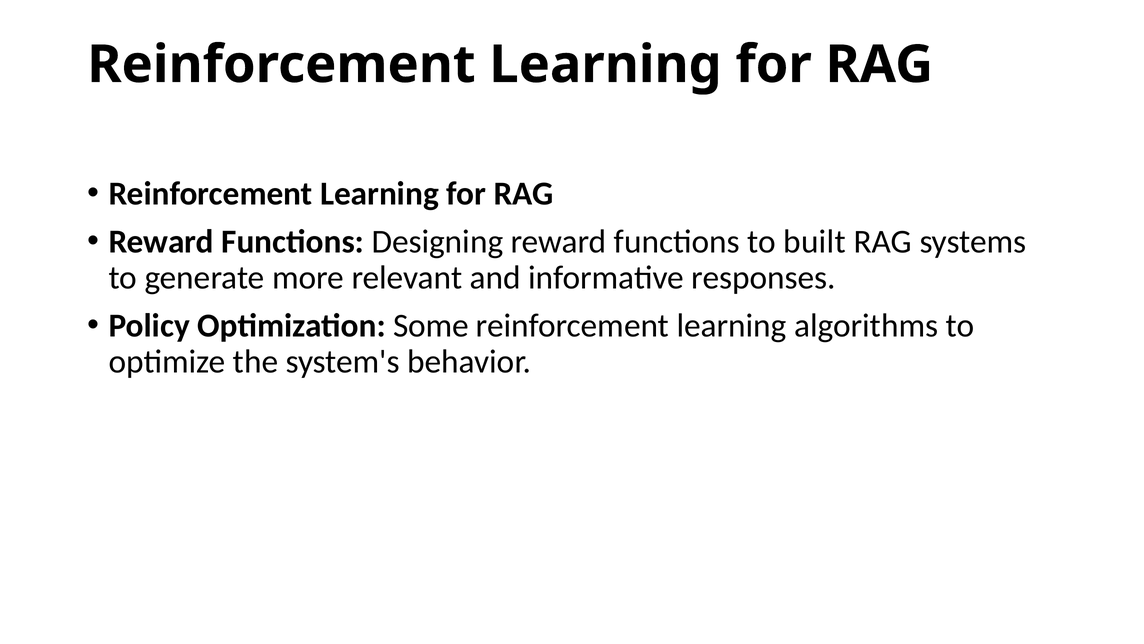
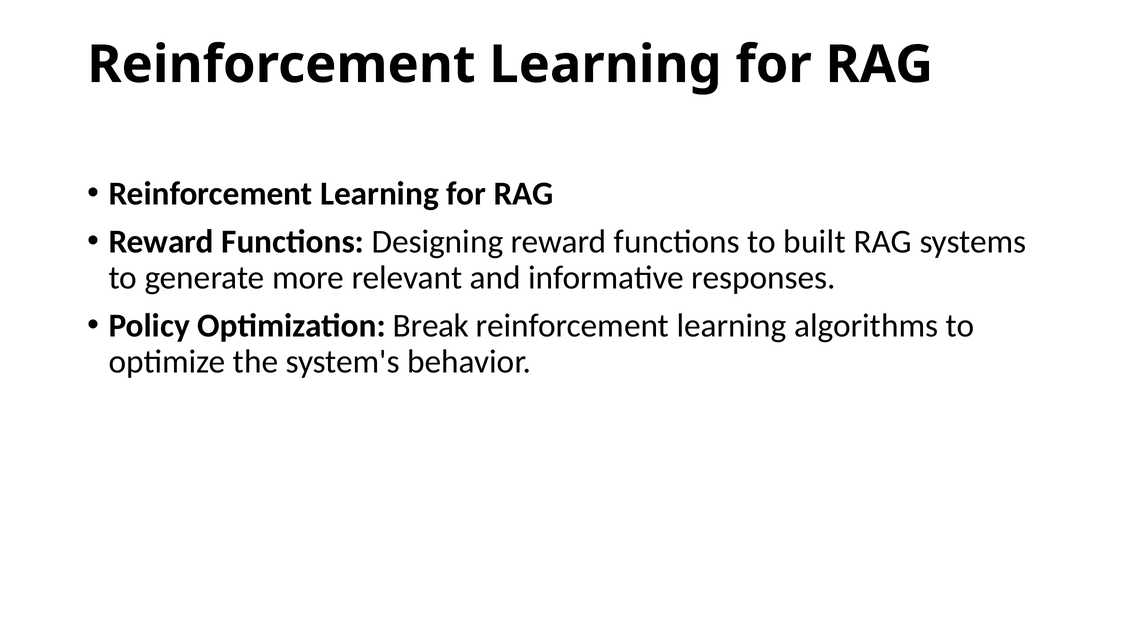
Some: Some -> Break (431, 325)
